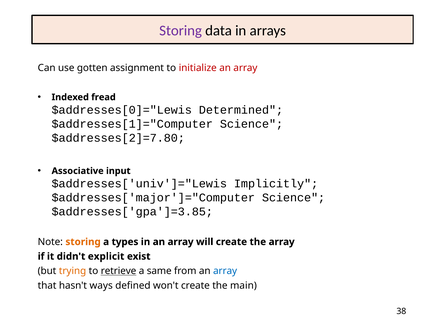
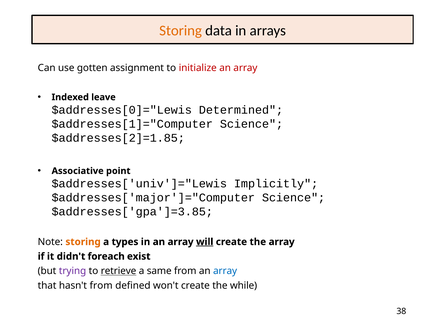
Storing colour: purple -> orange (181, 31)
fread: fread -> leave (103, 97)
$addresses[2]=7.80: $addresses[2]=7.80 -> $addresses[2]=1.85 (118, 138)
input: input -> point (118, 171)
will underline: none -> present (205, 242)
explicit: explicit -> foreach (106, 256)
trying colour: orange -> purple (73, 271)
hasn't ways: ways -> from (101, 285)
main: main -> while (244, 285)
